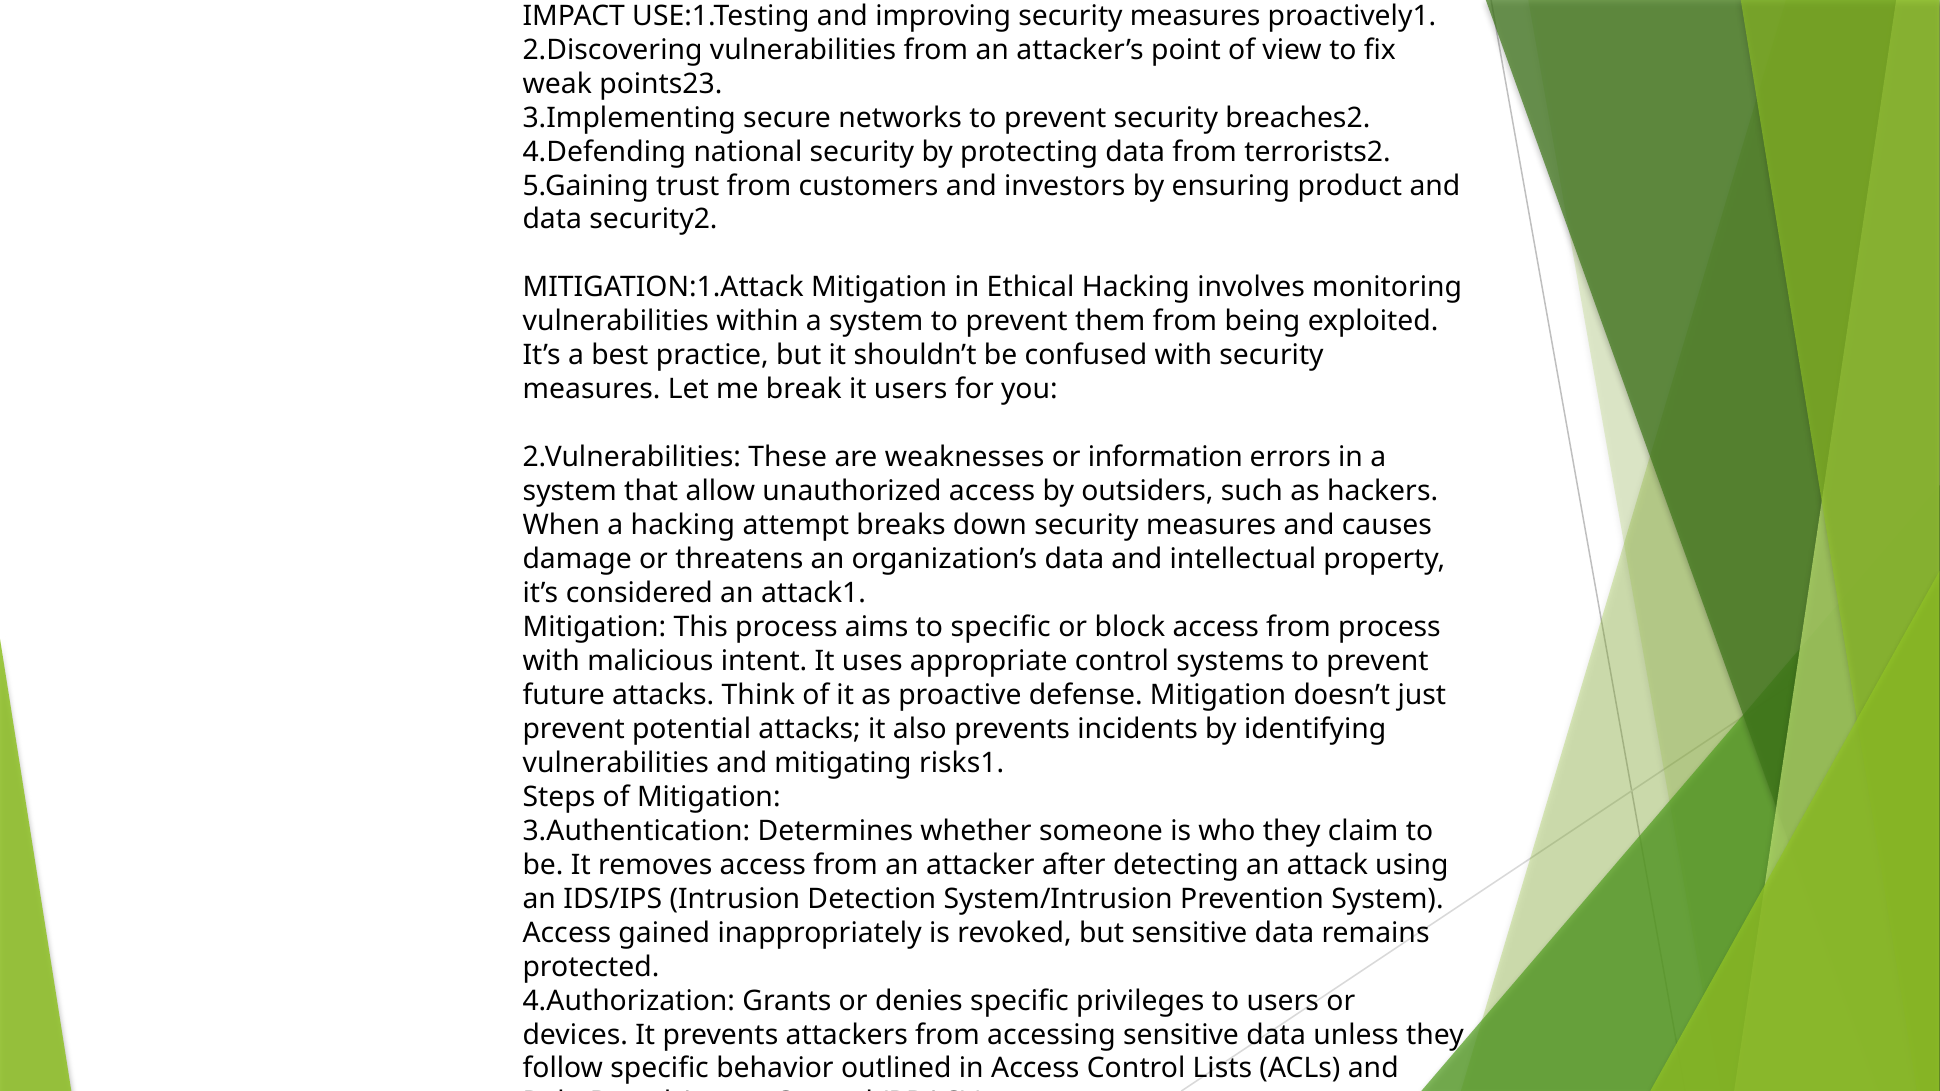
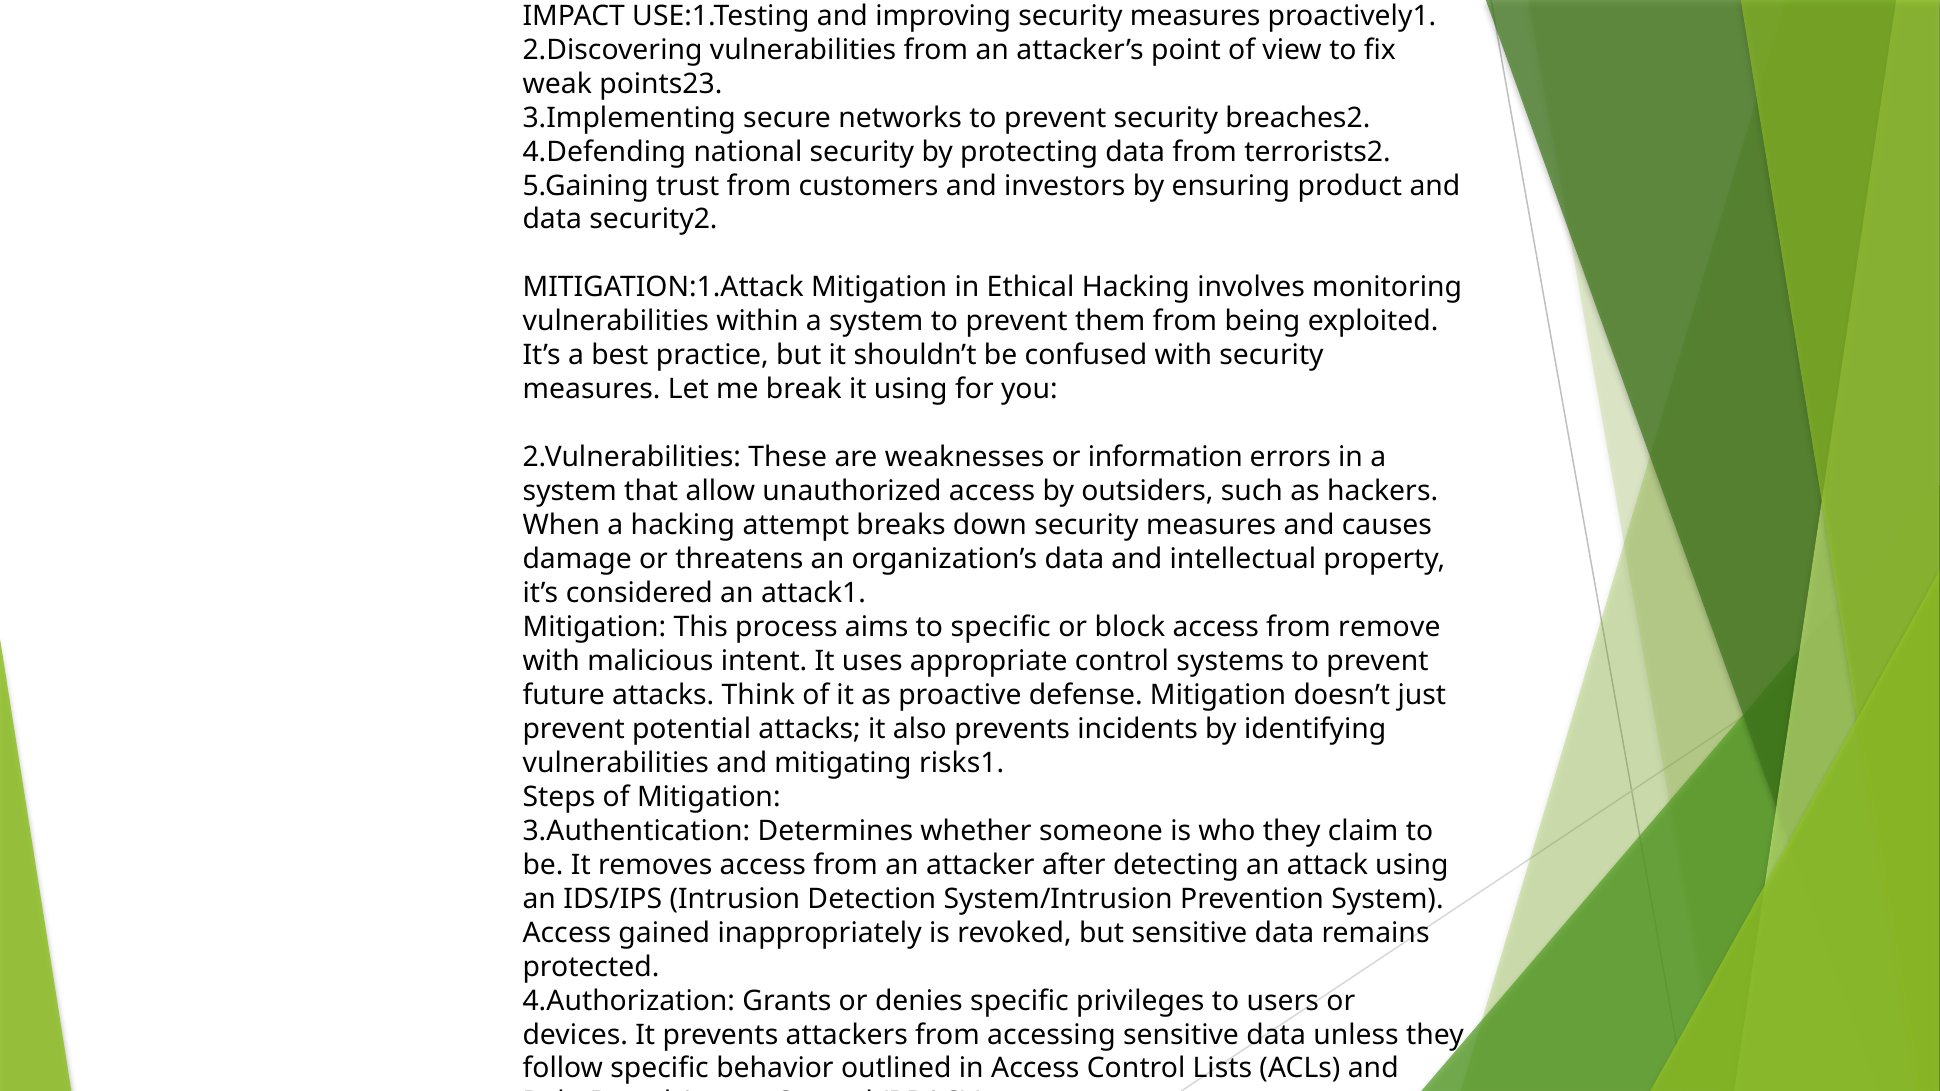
it users: users -> using (911, 390)
from process: process -> remove (1389, 627)
